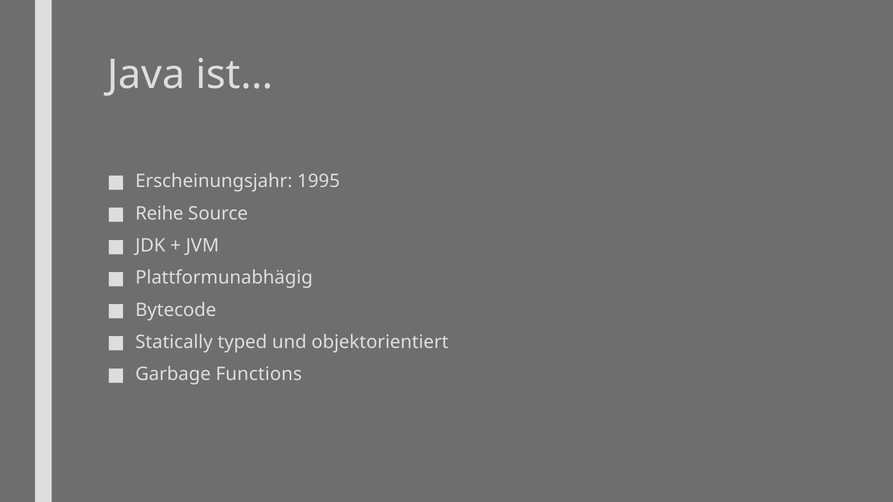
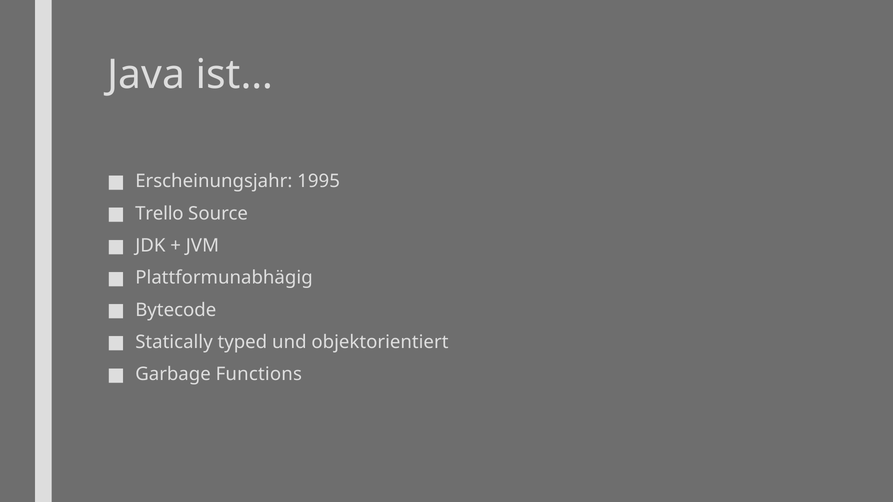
Reihe: Reihe -> Trello (159, 214)
